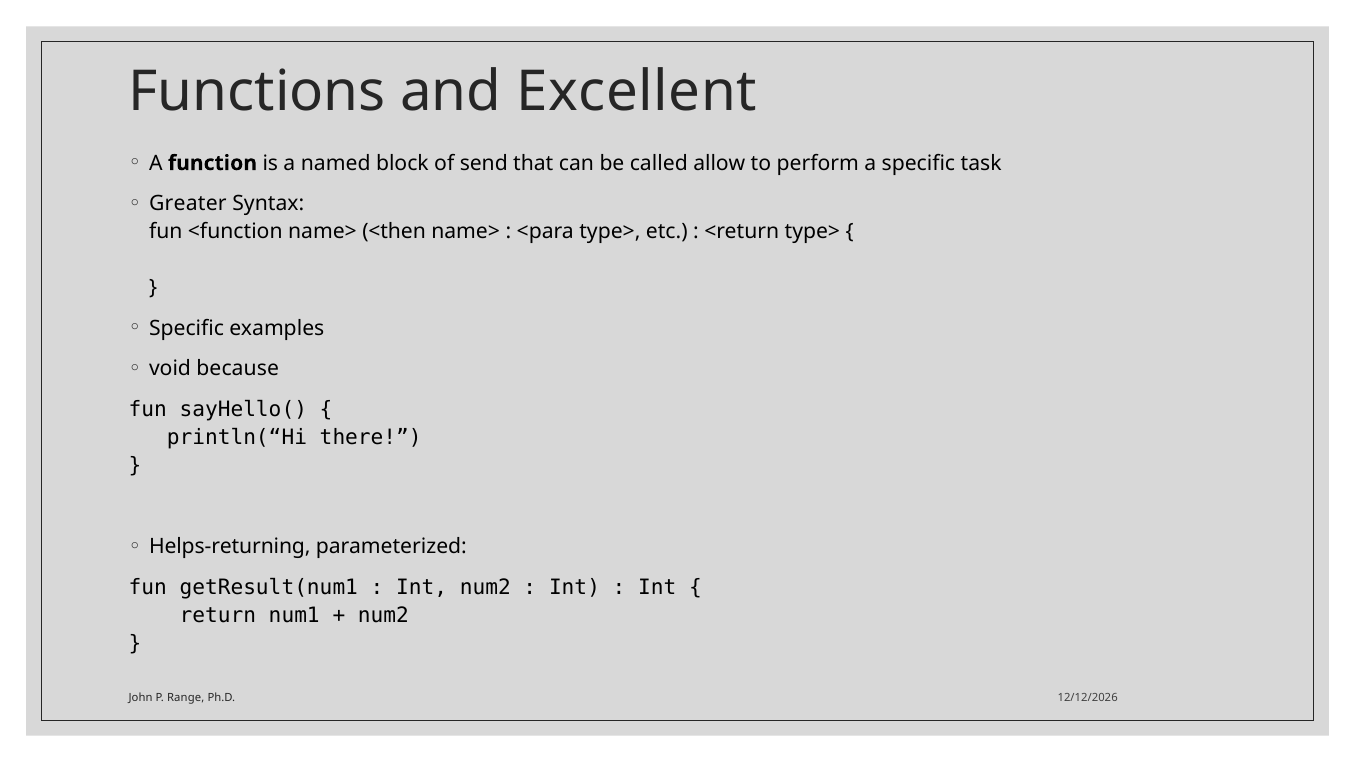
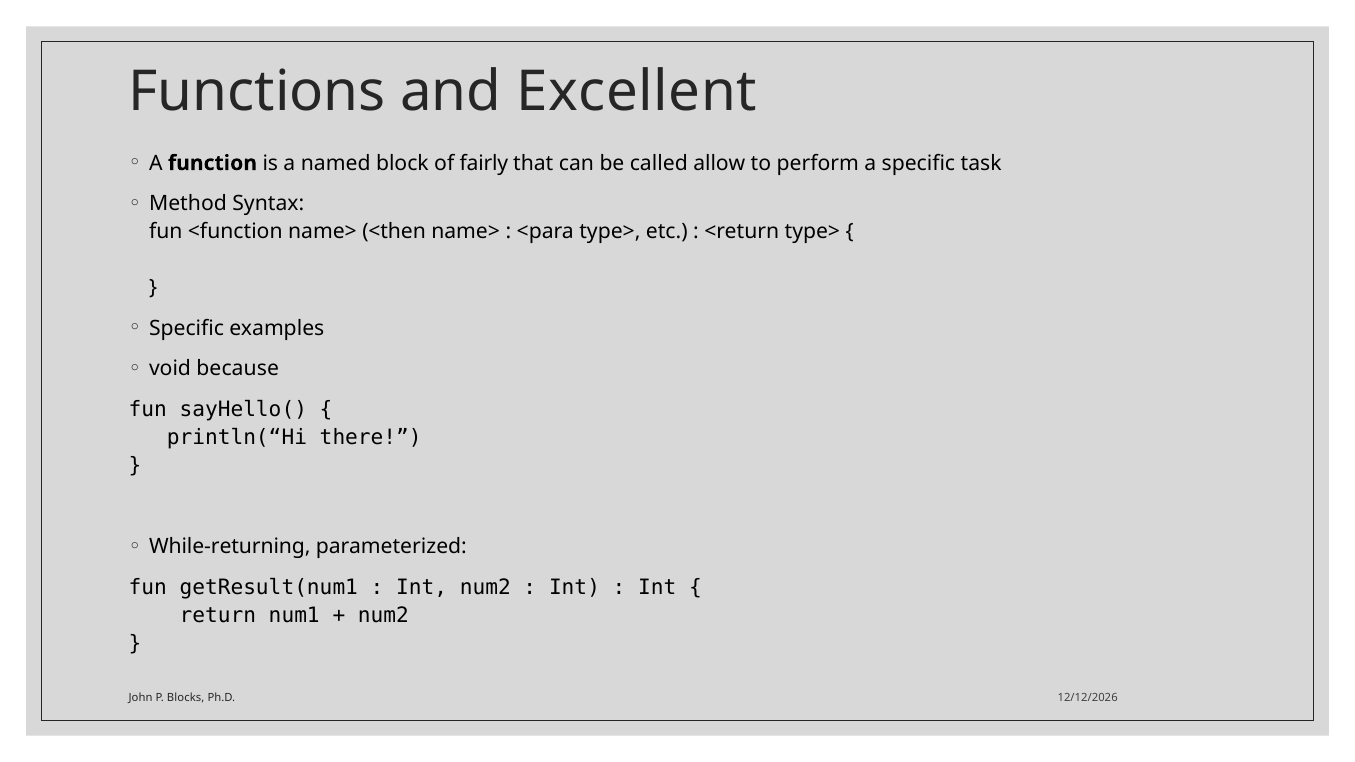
send: send -> fairly (484, 163)
Greater: Greater -> Method (188, 204)
Helps-returning: Helps-returning -> While-returning (230, 547)
Range: Range -> Blocks (186, 698)
